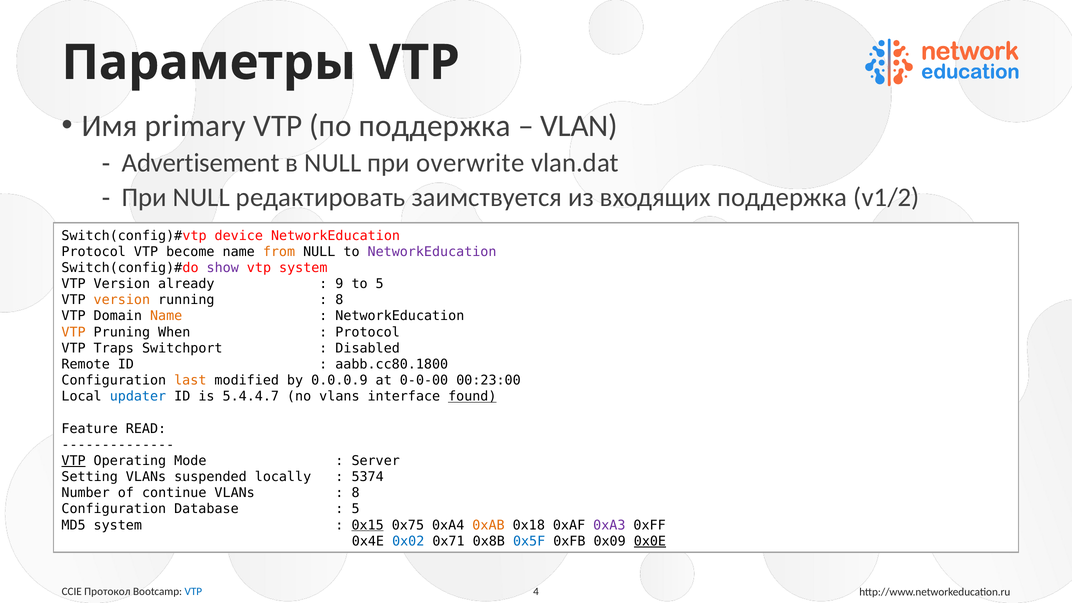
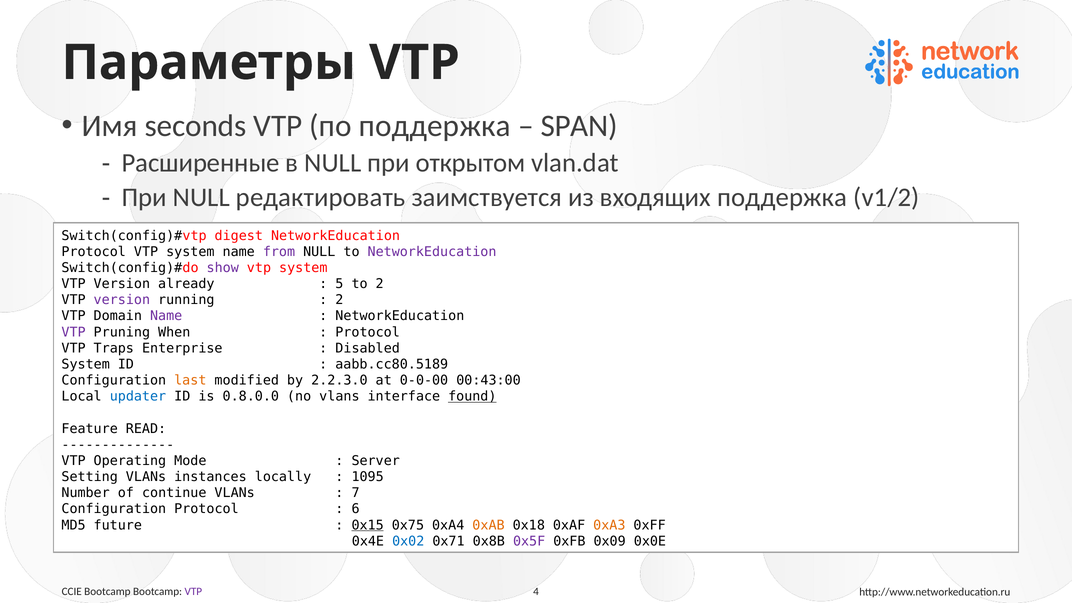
primary: primary -> seconds (195, 126)
VLAN: VLAN -> SPAN (579, 126)
Advertisement: Advertisement -> Расширенные (201, 163)
overwrite: overwrite -> открытом (471, 163)
device: device -> digest (239, 236)
become: become -> system (190, 252)
from colour: orange -> purple (279, 252)
9: 9 -> 5 (339, 284)
to 5: 5 -> 2 (380, 284)
version colour: orange -> purple (122, 300)
8: 8 -> 2 (339, 300)
Name colour: orange -> purple (166, 316)
VTP colour: orange -> purple (74, 332)
Switchport: Switchport -> Enterprise (182, 348)
Remote: Remote -> System (86, 364)
aabb.cc80.1800: aabb.cc80.1800 -> aabb.cc80.5189 (392, 364)
0.0.0.9: 0.0.0.9 -> 2.2.3.0 (339, 380)
00:23:00: 00:23:00 -> 00:43:00 (489, 380)
5.4.4.7: 5.4.4.7 -> 0.8.0.0 (251, 396)
VTP underline: present -> none (74, 461)
suspended: suspended -> instances (210, 477)
5374: 5374 -> 1095 (368, 477)
8: 8 -> 7 (356, 493)
Configuration Database: Database -> Protocol (206, 509)
5: 5 -> 6 (356, 509)
MD5 system: system -> future (118, 525)
0xA3 colour: purple -> orange (609, 525)
0x5F colour: blue -> purple (529, 541)
0x0E underline: present -> none (650, 541)
CCIE Протокол: Протокол -> Bootcamp (107, 592)
VTP colour: blue -> purple (193, 592)
